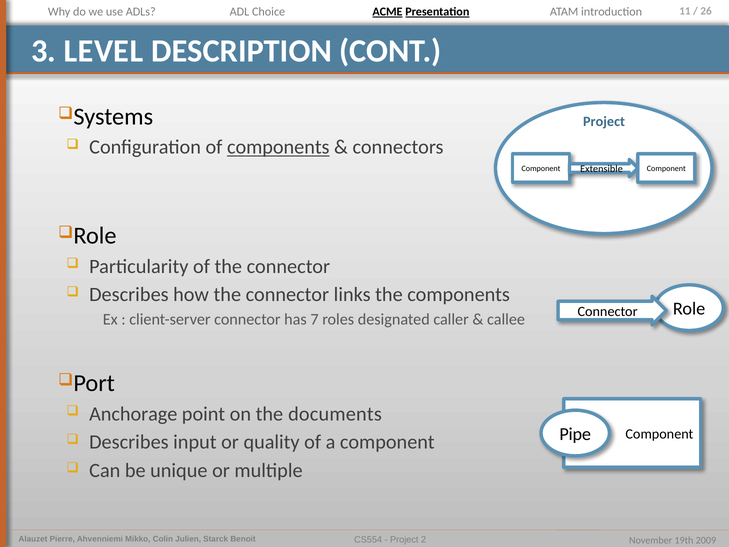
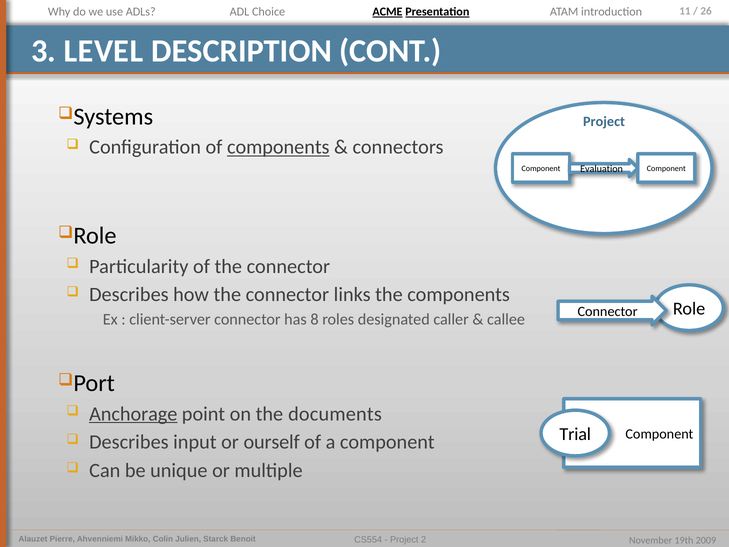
Extensible: Extensible -> Evaluation (602, 169)
7: 7 -> 8 (314, 319)
Anchorage underline: none -> present (133, 414)
Pipe: Pipe -> Trial (575, 434)
quality: quality -> ourself (272, 442)
